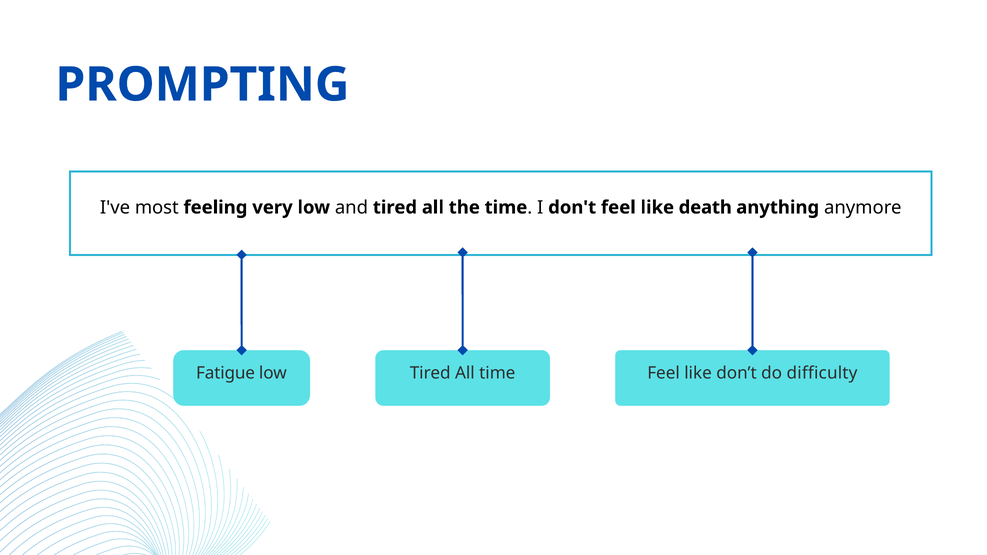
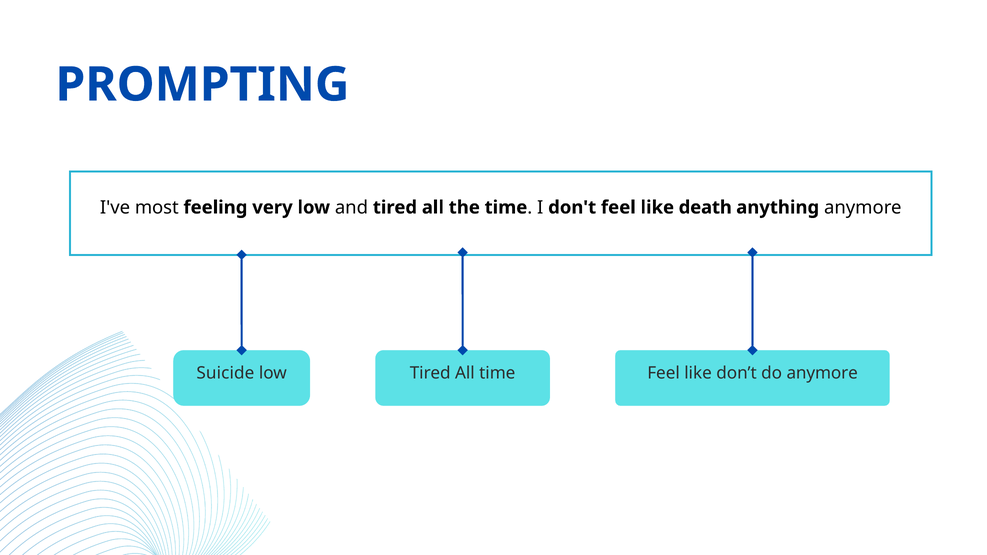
Fatigue: Fatigue -> Suicide (225, 373)
do difficulty: difficulty -> anymore (822, 373)
